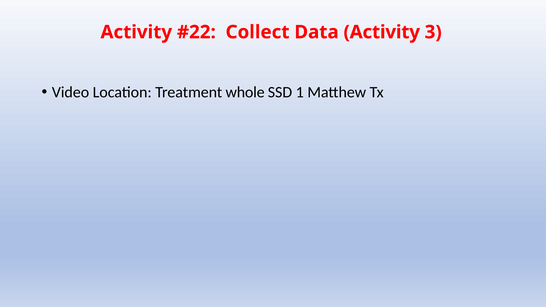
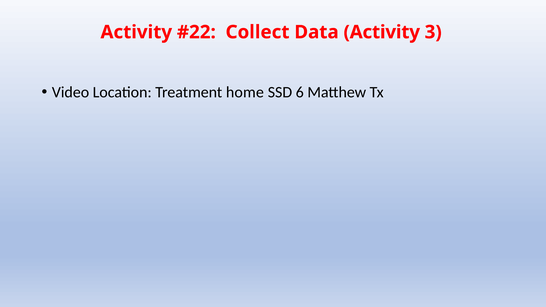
whole: whole -> home (245, 92)
1: 1 -> 6 (300, 92)
